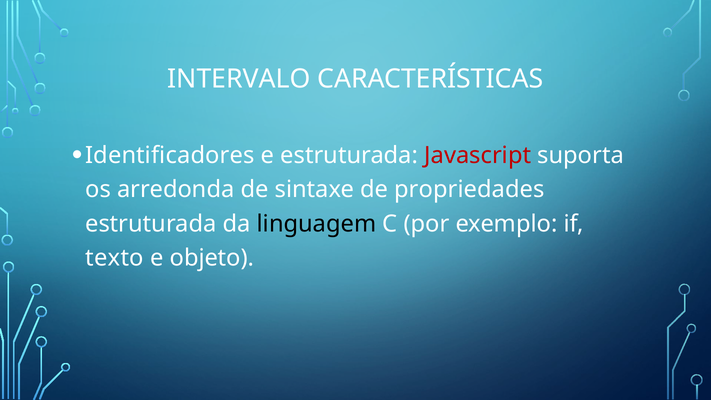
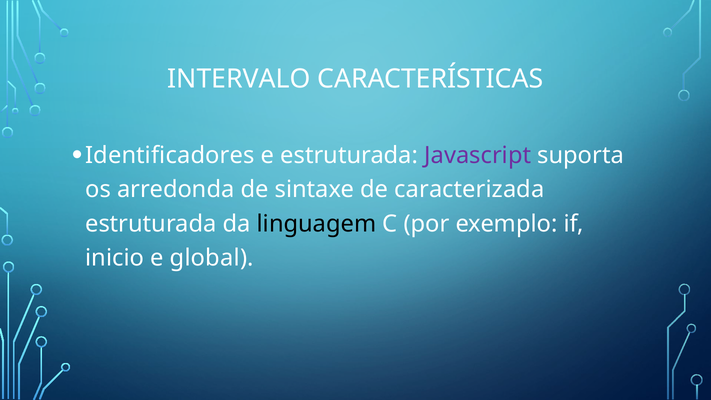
Javascript colour: red -> purple (478, 155)
propriedades: propriedades -> caracterizada (469, 190)
texto: texto -> inicio (115, 258)
objeto: objeto -> global (212, 258)
